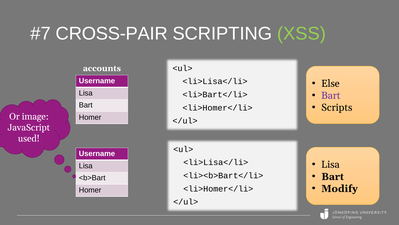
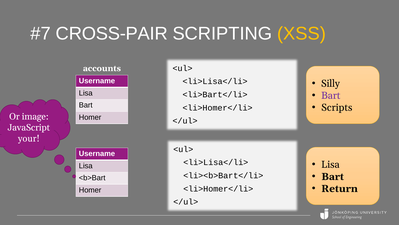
XSS colour: light green -> yellow (301, 34)
Else: Else -> Silly (330, 83)
used: used -> your (29, 138)
Modify: Modify -> Return (340, 188)
